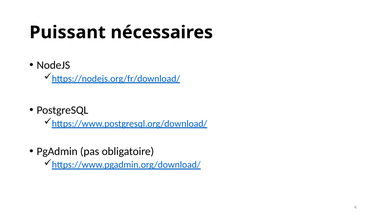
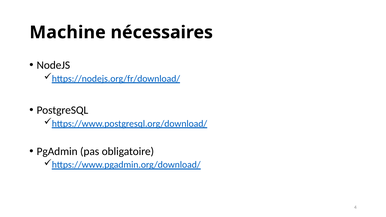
Puissant: Puissant -> Machine (68, 32)
